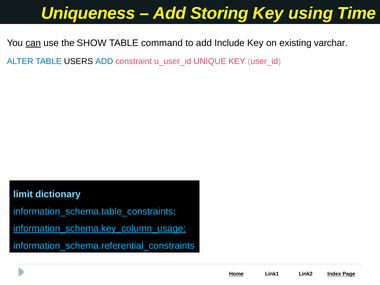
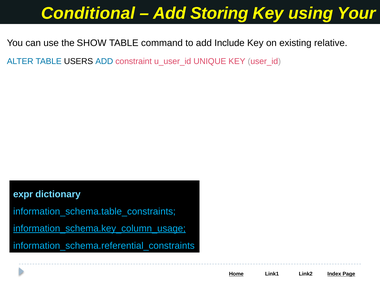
Uniqueness: Uniqueness -> Conditional (88, 13)
Time: Time -> Your (357, 13)
can underline: present -> none (33, 43)
varchar: varchar -> relative (331, 43)
limit: limit -> expr (23, 194)
